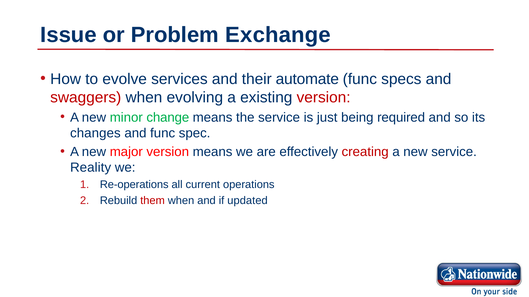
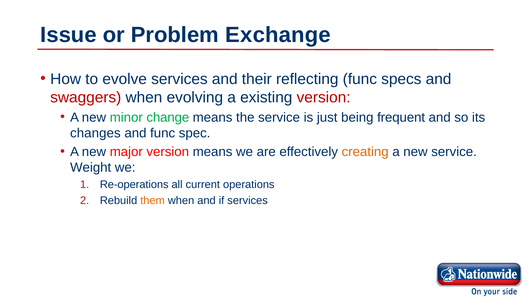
automate: automate -> reflecting (307, 79)
required: required -> frequent (401, 118)
creating colour: red -> orange (365, 152)
Reality: Reality -> Weight (91, 168)
them colour: red -> orange (153, 201)
if updated: updated -> services (248, 201)
